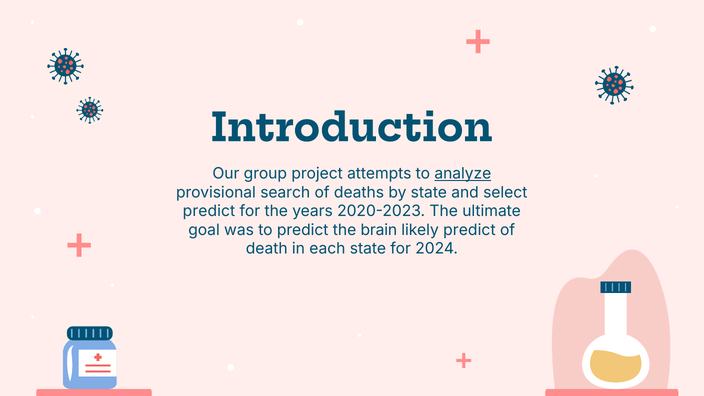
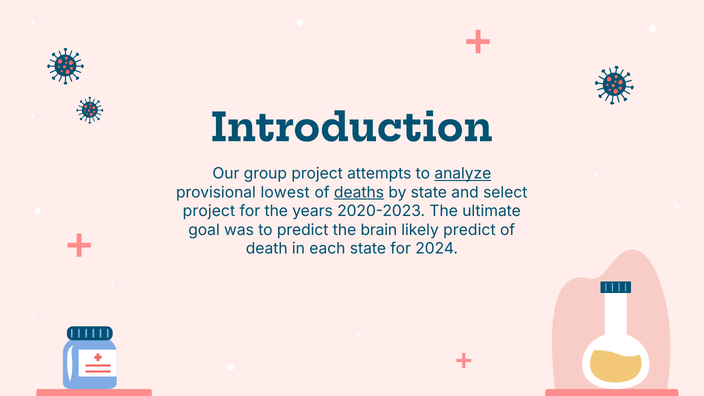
search: search -> lowest (285, 192)
deaths underline: none -> present (359, 192)
predict: predict -> project (209, 211)
